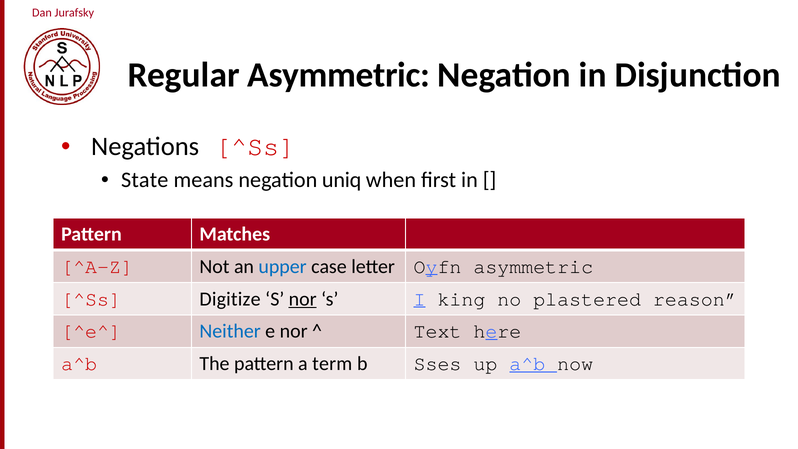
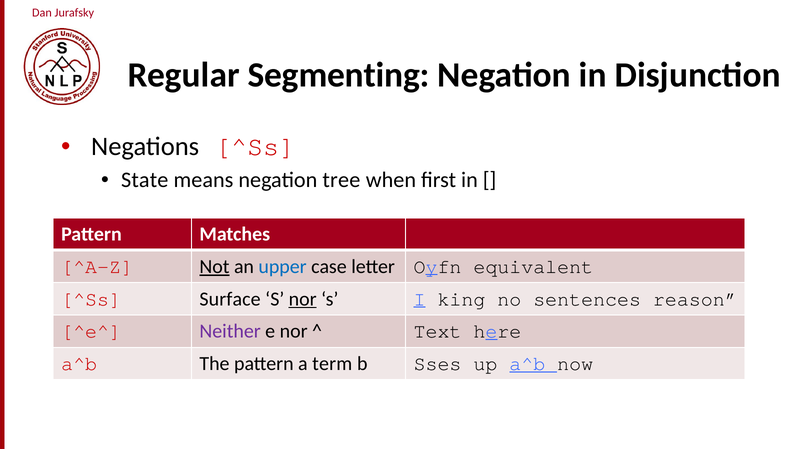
Regular Asymmetric: Asymmetric -> Segmenting (339, 75)
uniq: uniq -> tree (341, 180)
Not underline: none -> present (214, 267)
Oyfn asymmetric: asymmetric -> equivalent (533, 267)
Digitize: Digitize -> Surface (230, 299)
plastered: plastered -> sentences (587, 299)
Neither colour: blue -> purple (230, 331)
